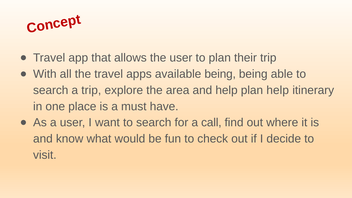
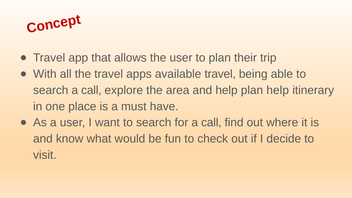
available being: being -> travel (220, 74)
search a trip: trip -> call (91, 90)
